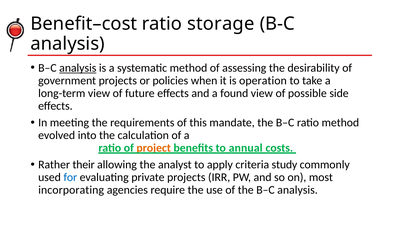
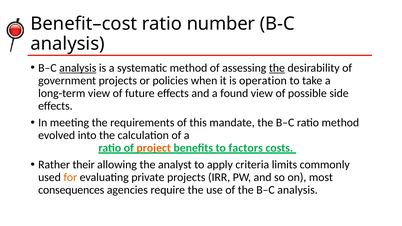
storage: storage -> number (221, 24)
the underline: none -> present (277, 68)
annual: annual -> factors (246, 148)
study: study -> limits (284, 165)
for colour: blue -> orange (70, 177)
incorporating: incorporating -> consequences (71, 190)
